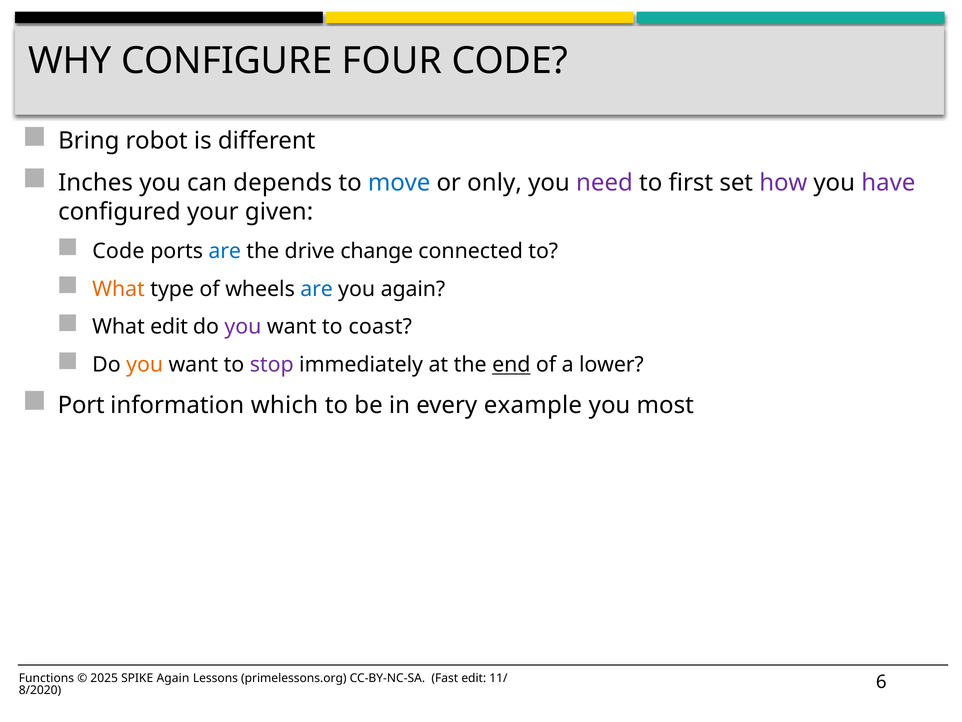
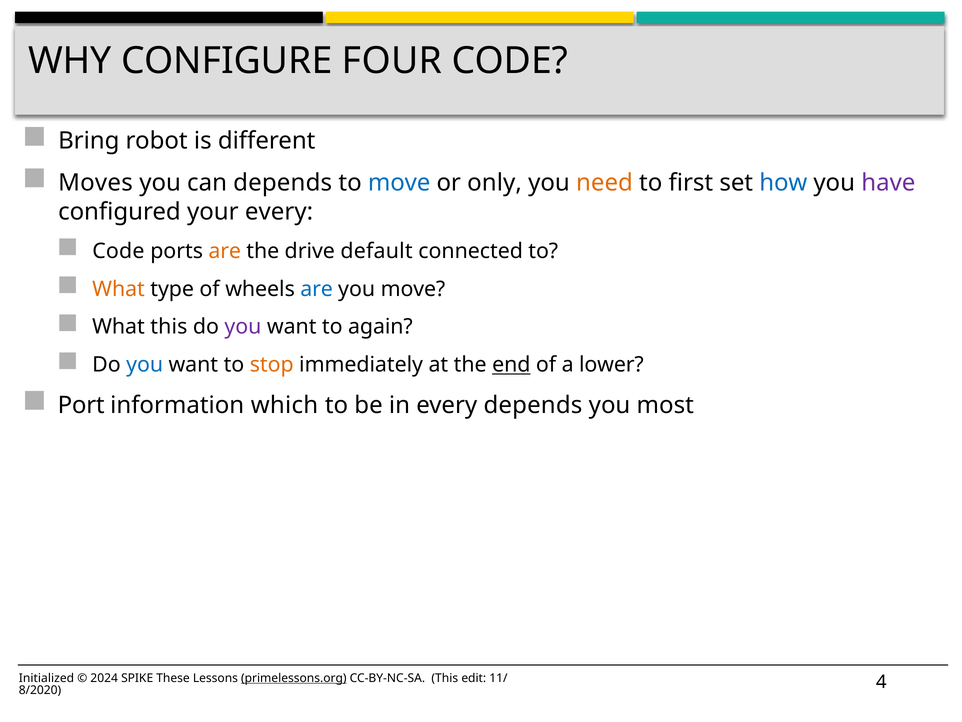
Inches: Inches -> Moves (95, 183)
need colour: purple -> orange (604, 183)
how colour: purple -> blue (783, 183)
your given: given -> every (279, 211)
are colour: blue -> orange (225, 251)
change: change -> default (377, 251)
you again: again -> move (413, 289)
What edit: edit -> this (169, 327)
coast: coast -> again (380, 327)
you colour: orange -> blue (145, 365)
stop colour: purple -> orange (272, 365)
every example: example -> depends (533, 405)
Functions: Functions -> Initialized (46, 678)
2025: 2025 -> 2024 (104, 678)
SPIKE Again: Again -> These (173, 678)
primelessons.org underline: none -> present (294, 678)
CC-BY-NC-SA Fast: Fast -> This (445, 678)
6: 6 -> 4 (881, 682)
